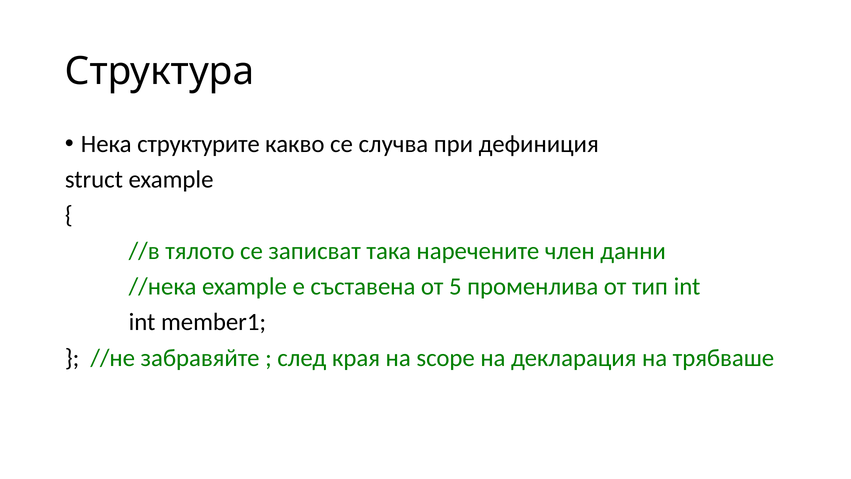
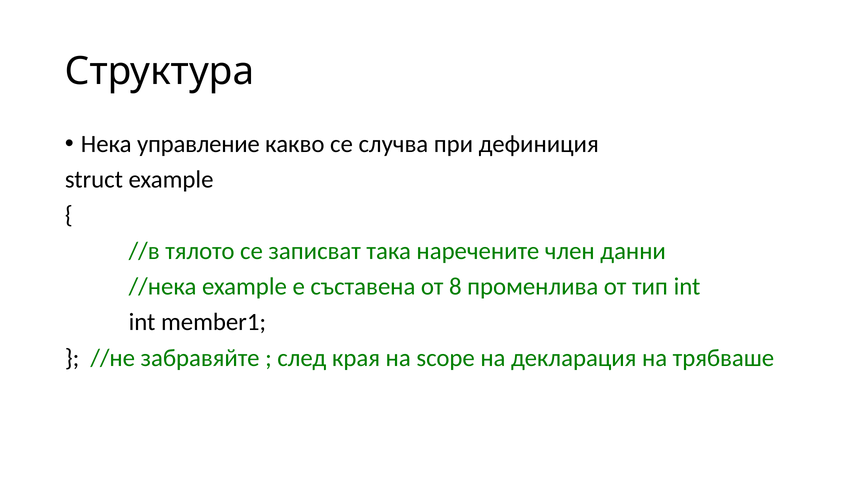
структурите: структурите -> управление (198, 144)
5: 5 -> 8 (455, 286)
